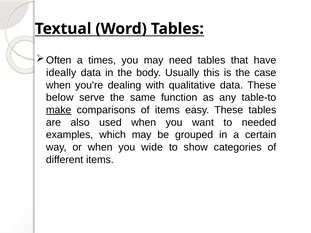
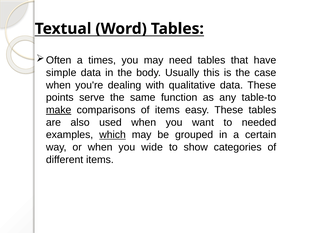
ideally: ideally -> simple (61, 73)
below: below -> points (60, 98)
which underline: none -> present (113, 135)
